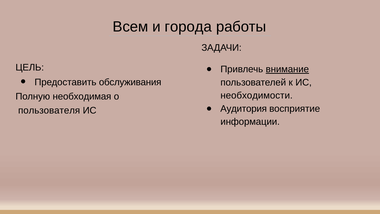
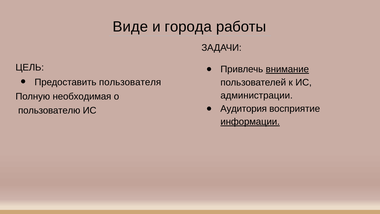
Всем: Всем -> Виде (130, 27)
обслуживания: обслуживания -> пользователя (130, 82)
необходимости: необходимости -> администрации (257, 95)
пользователя: пользователя -> пользователю (49, 110)
информации underline: none -> present (250, 122)
